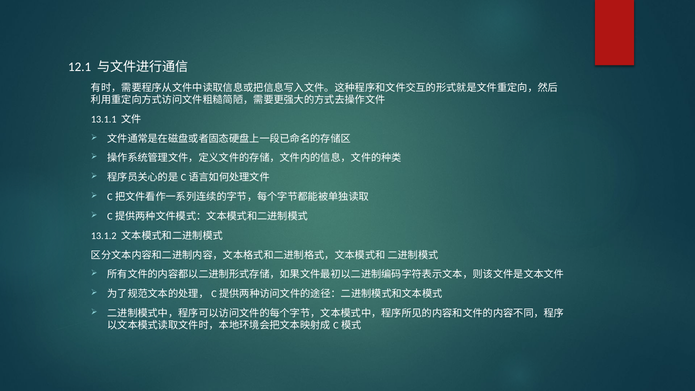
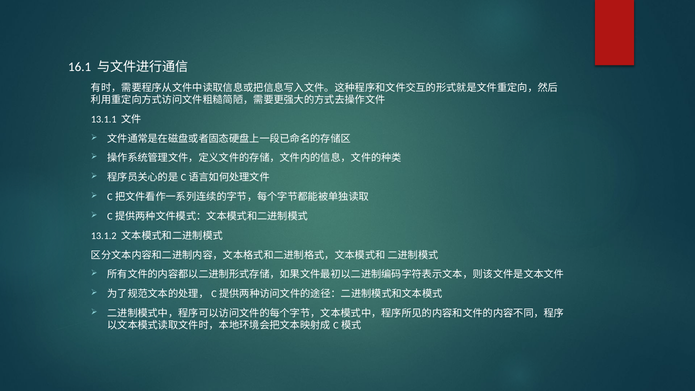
12.1: 12.1 -> 16.1 (80, 67)
